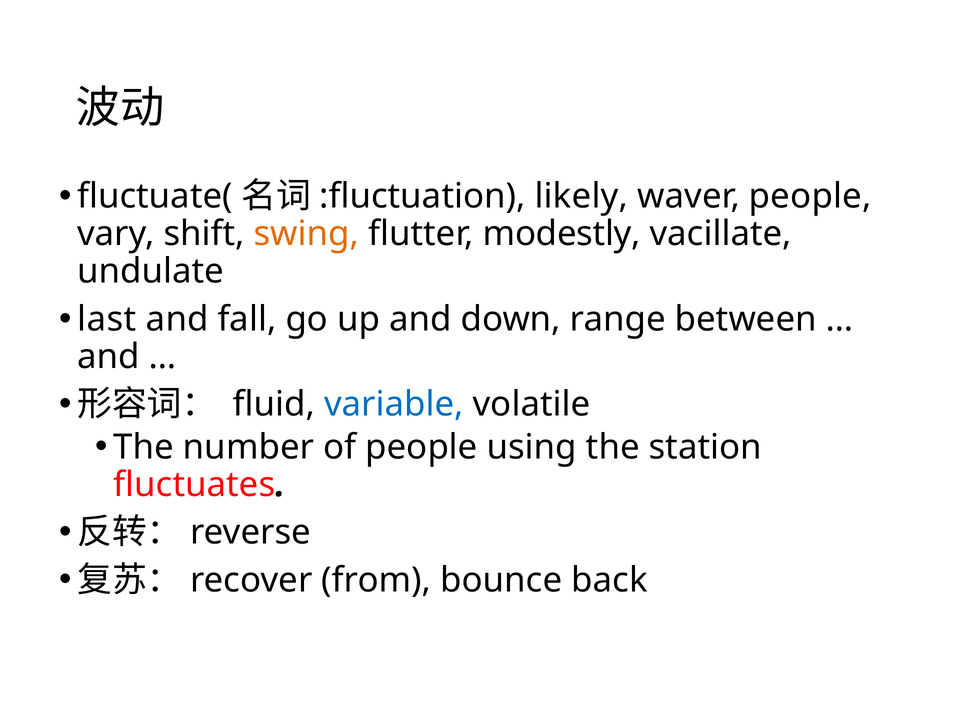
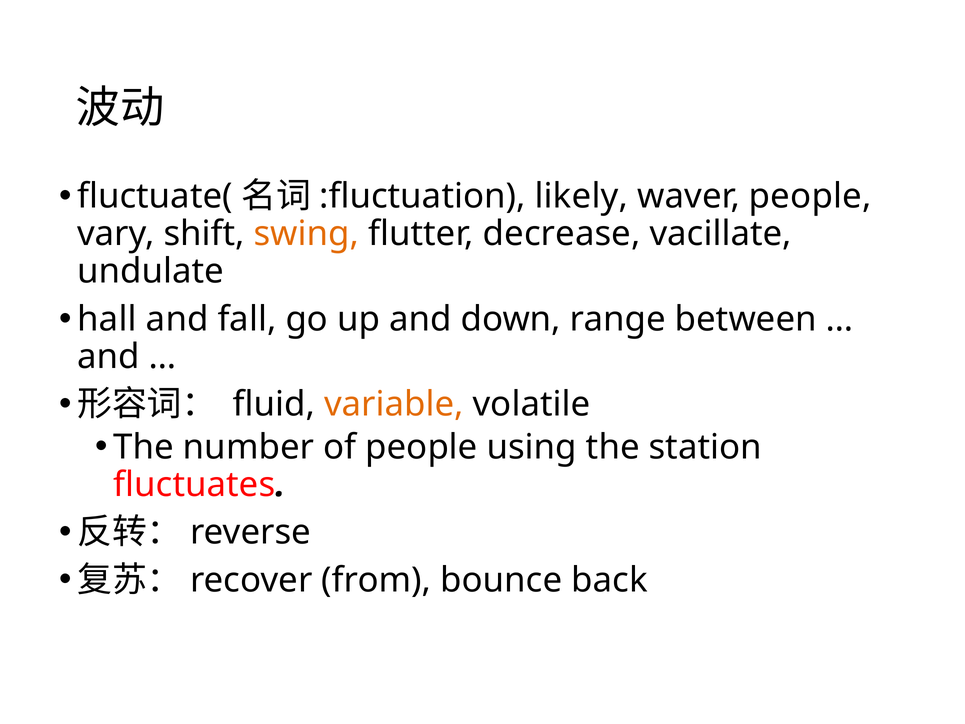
modestly: modestly -> decrease (562, 234)
last: last -> hall (107, 319)
variable colour: blue -> orange (394, 404)
